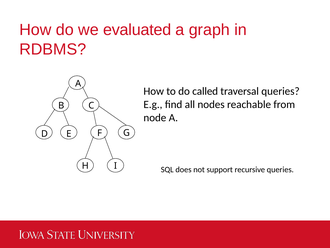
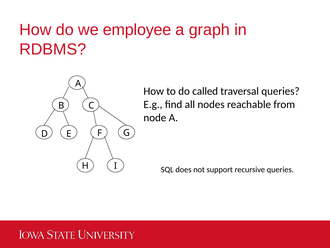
evaluated: evaluated -> employee (137, 30)
